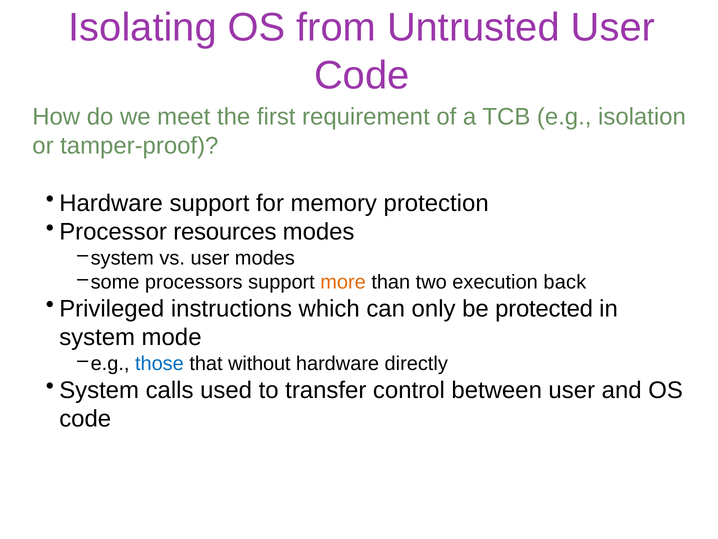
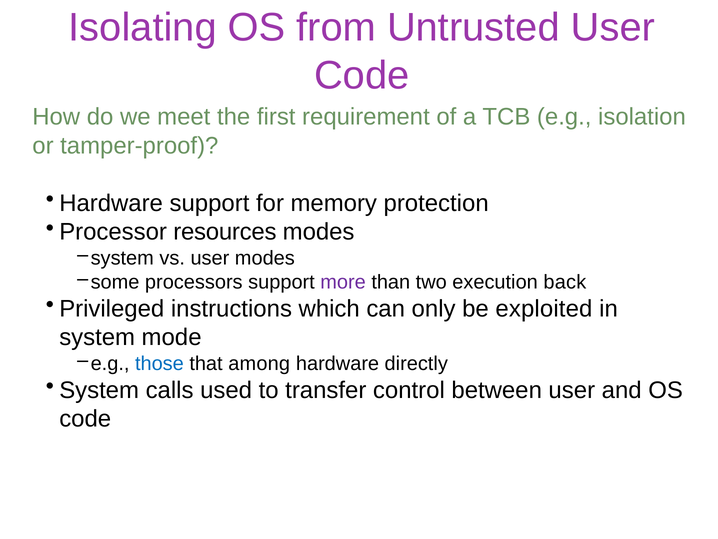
more colour: orange -> purple (343, 282)
protected: protected -> exploited (544, 308)
without: without -> among (259, 363)
